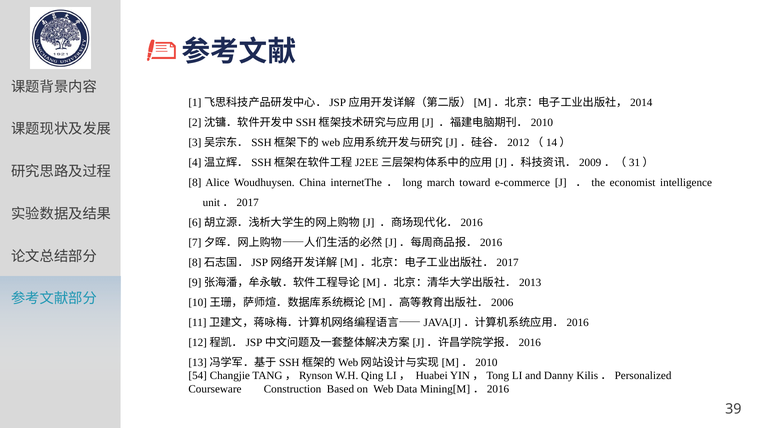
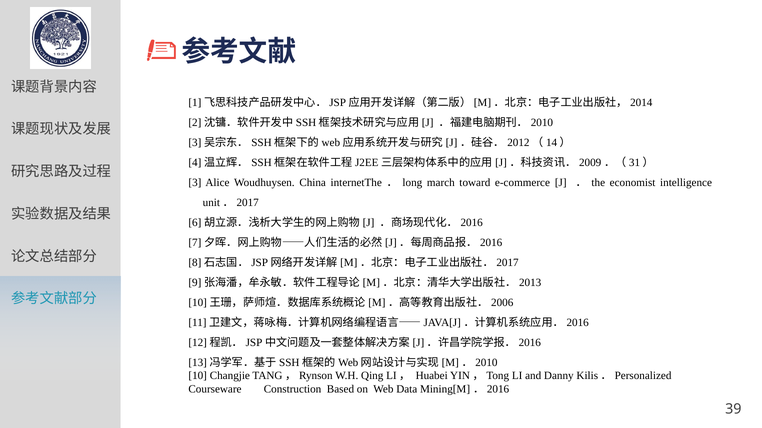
8: 8 -> 3 (195, 183)
54: 54 -> 10 (198, 376)
